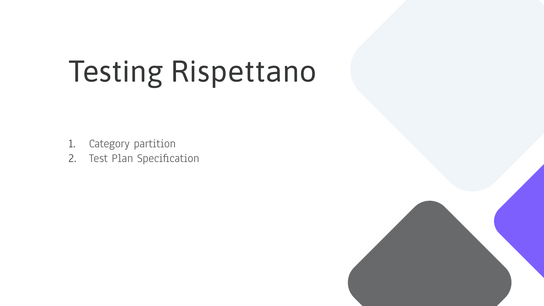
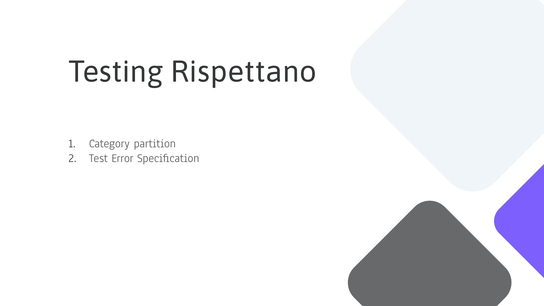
Plan: Plan -> Error (123, 158)
